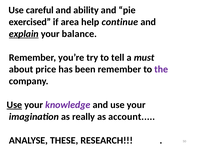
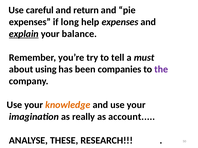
ability: ability -> return (86, 10)
exercised: exercised -> expenses (30, 22)
area: area -> long (70, 22)
help continue: continue -> expenses (120, 22)
price: price -> using (46, 70)
been remember: remember -> companies (120, 70)
Use underline: present -> none (14, 105)
knowledge colour: purple -> orange (68, 105)
